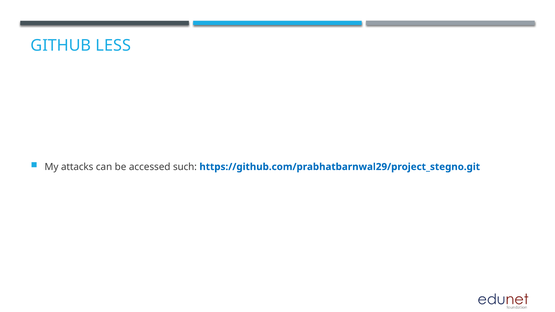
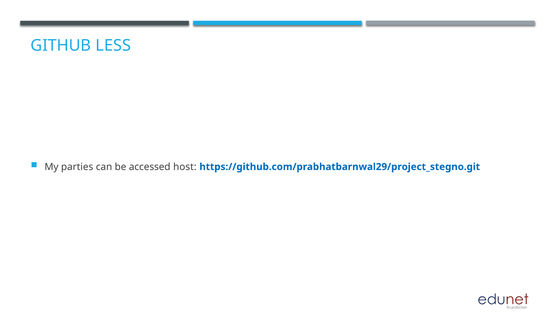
attacks: attacks -> parties (77, 167)
such: such -> host (185, 167)
